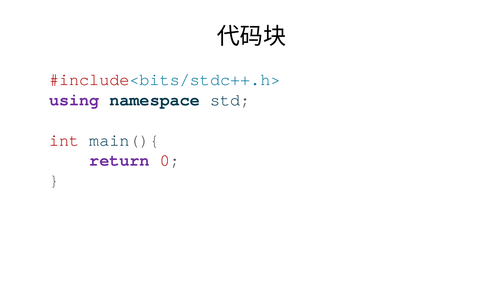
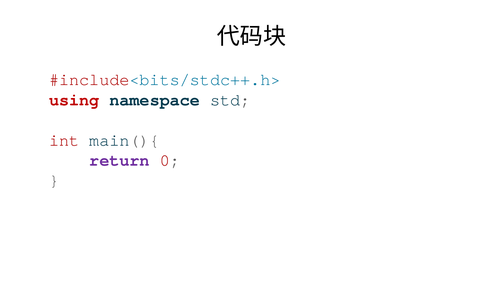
using colour: purple -> red (74, 100)
